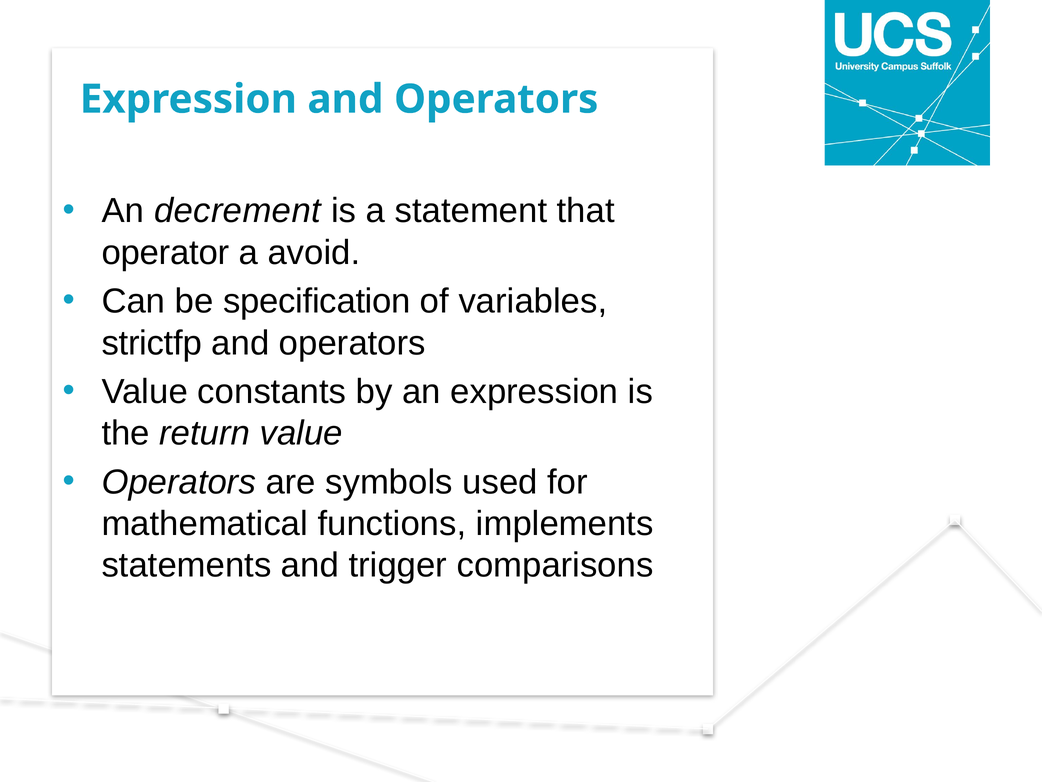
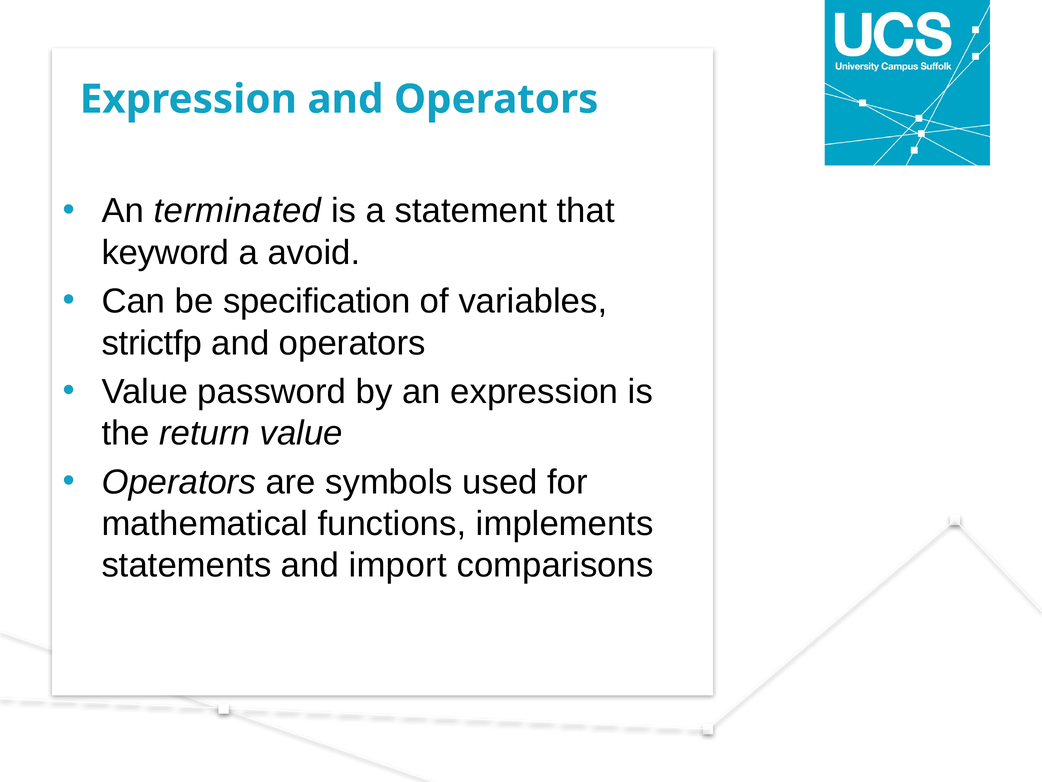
decrement: decrement -> terminated (237, 211)
operator: operator -> keyword (165, 253)
constants: constants -> password (272, 391)
trigger: trigger -> import (398, 565)
